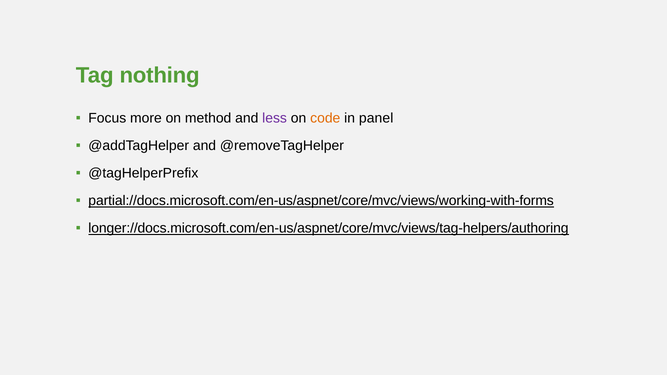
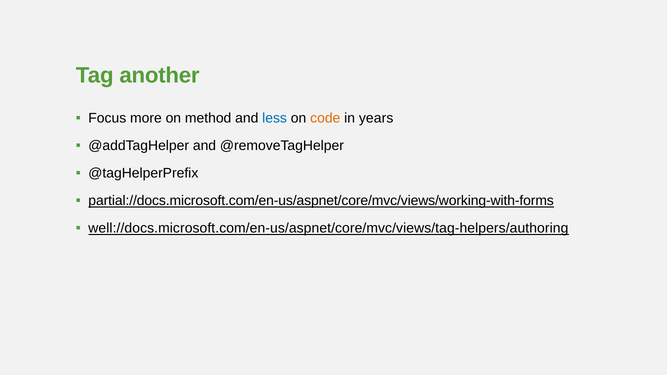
nothing: nothing -> another (160, 75)
less colour: purple -> blue (275, 118)
panel: panel -> years (376, 118)
longer://docs.microsoft.com/en-us/aspnet/core/mvc/views/tag-helpers/authoring: longer://docs.microsoft.com/en-us/aspnet/core/mvc/views/tag-helpers/authoring -> well://docs.microsoft.com/en-us/aspnet/core/mvc/views/tag-helpers/authoring (328, 228)
